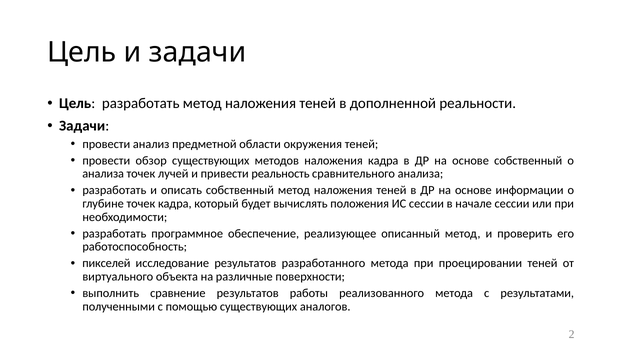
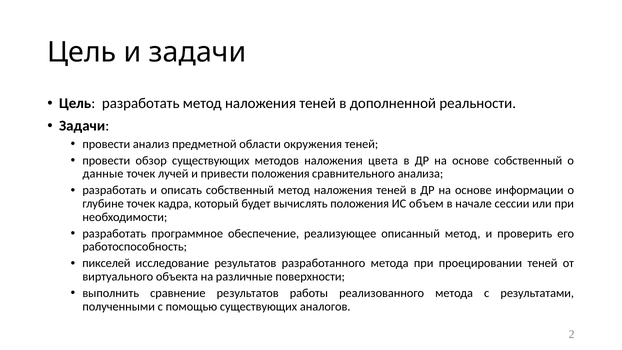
наложения кадра: кадра -> цвета (383, 160)
анализа: анализа -> данные (103, 174)
привести реальность: реальность -> положения (281, 174)
ИС сессии: сессии -> объем (426, 204)
